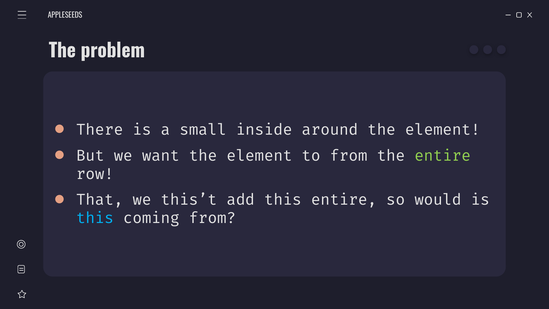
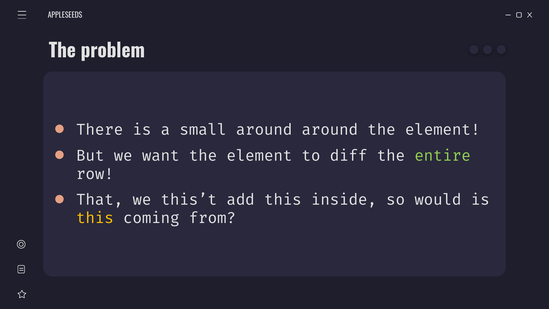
small inside: inside -> around (264, 130)
to from: from -> diff (349, 156)
this entire: entire -> inside (344, 200)
this colour: light blue -> yellow (95, 218)
